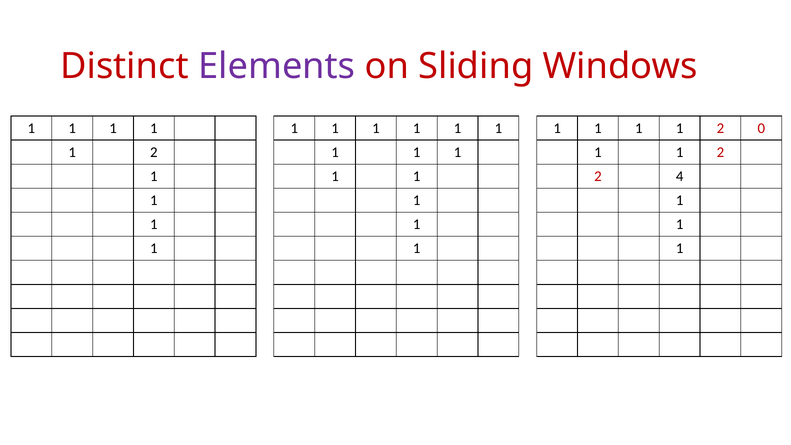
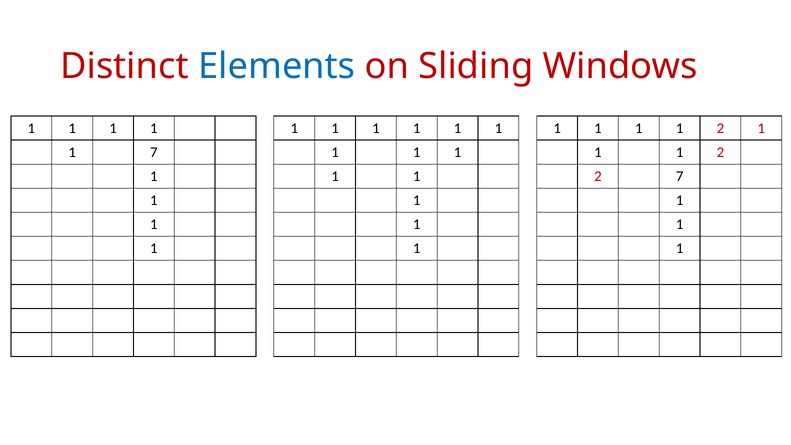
Elements colour: purple -> blue (277, 66)
2 0: 0 -> 1 (761, 128)
2: 2 -> 7 (154, 152)
2 4: 4 -> 7 (680, 176)
